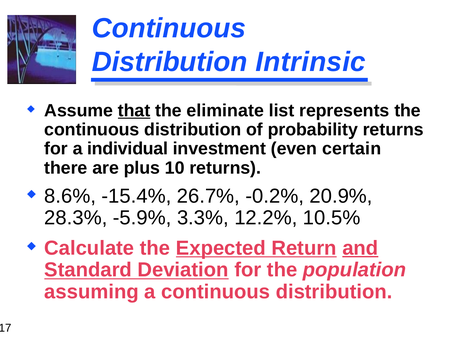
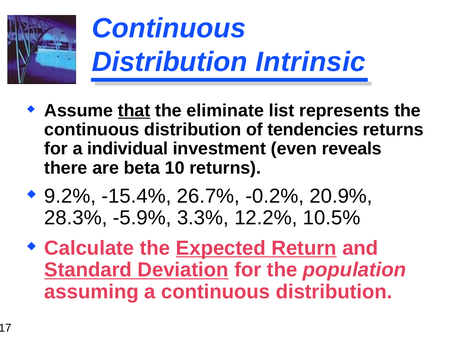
probability: probability -> tendencies (313, 129)
certain: certain -> reveals (352, 148)
plus: plus -> beta (142, 168)
8.6%: 8.6% -> 9.2% (70, 196)
and underline: present -> none (360, 247)
